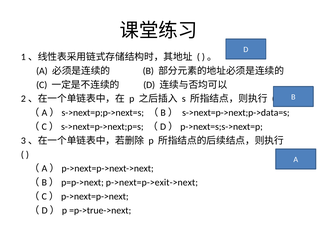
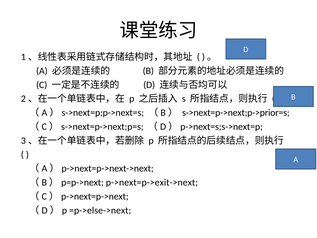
s->next=p->next;p->data=s: s->next=p->next;p->data=s -> s->next=p->next;p->prior=s (236, 113)
=p->true->next: =p->true->next -> =p->else->next (100, 210)
